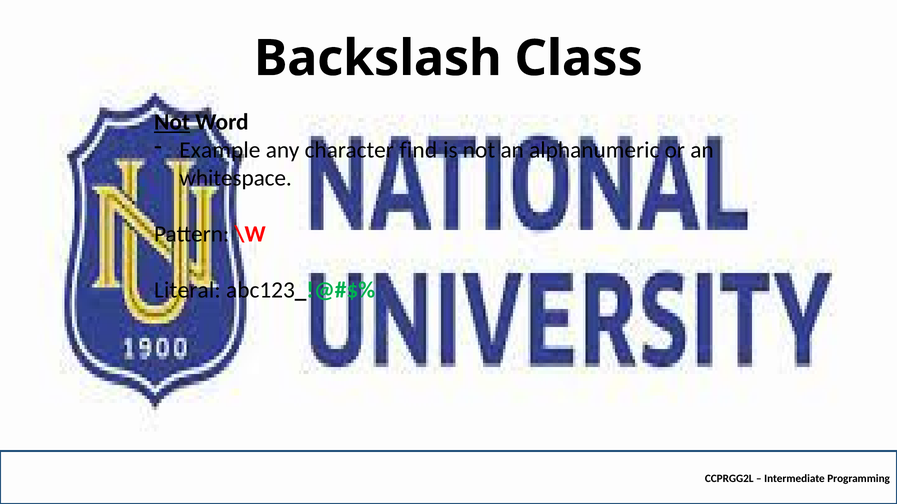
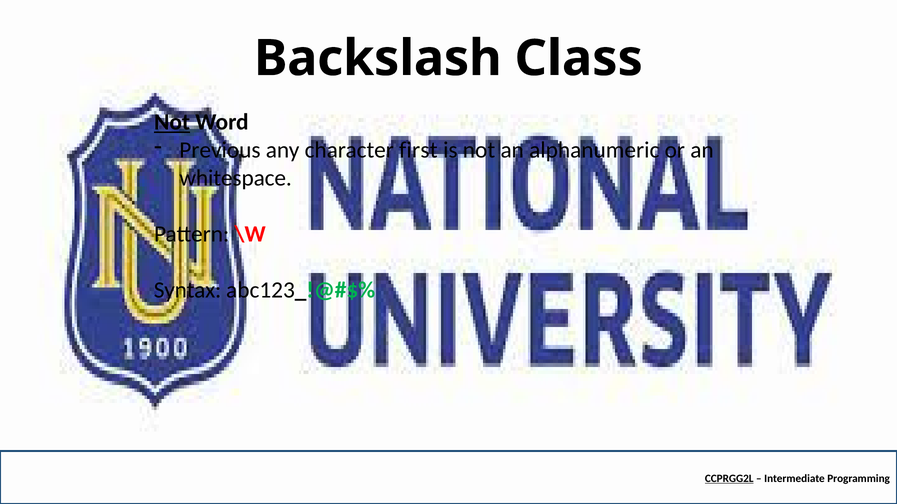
Example: Example -> Previous (220, 150)
find: find -> first (418, 150)
Literal: Literal -> Syntax (188, 291)
CCPRGG2L underline: none -> present (729, 479)
